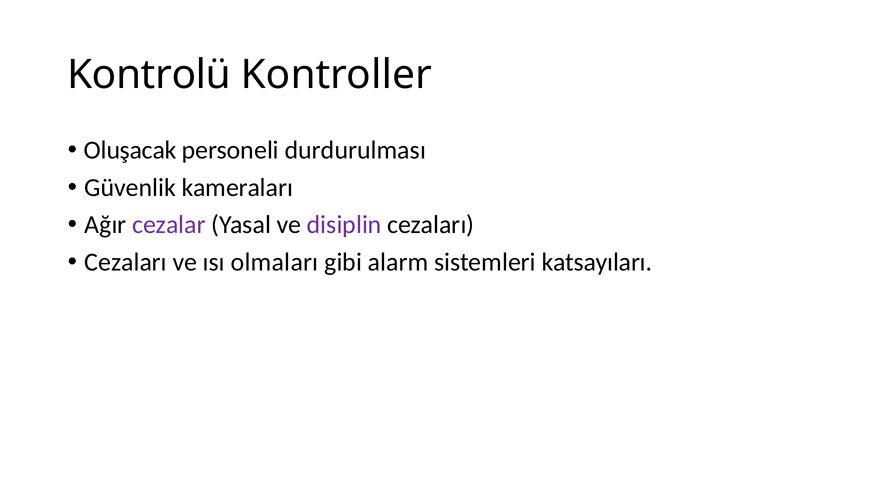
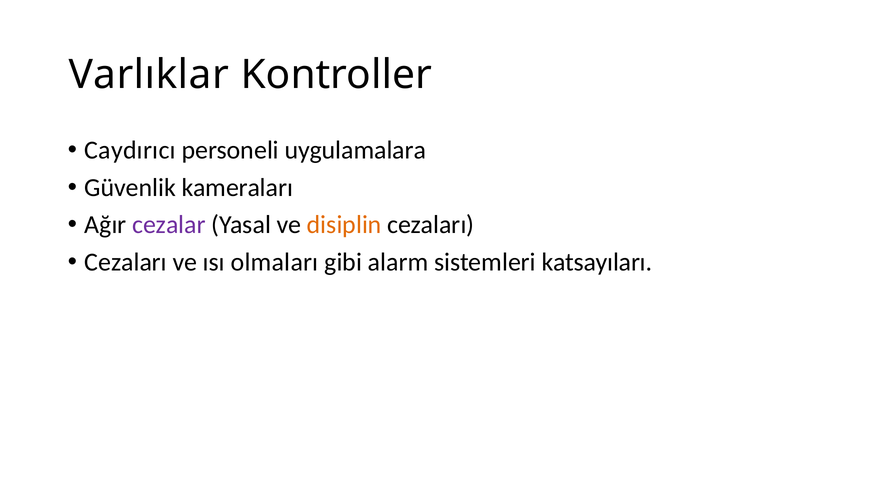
Kontrolü: Kontrolü -> Varlıklar (149, 75)
Oluşacak: Oluşacak -> Caydırıcı (130, 150)
durdurulması: durdurulması -> uygulamalara (355, 150)
disiplin colour: purple -> orange (344, 225)
